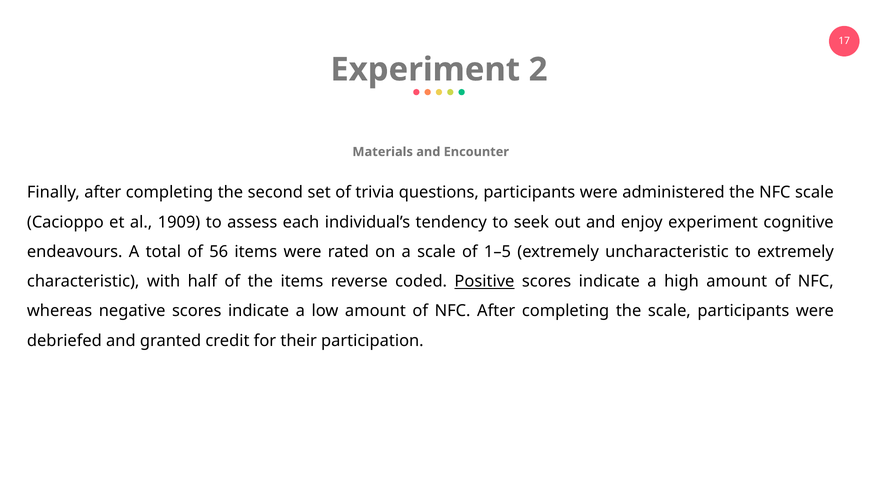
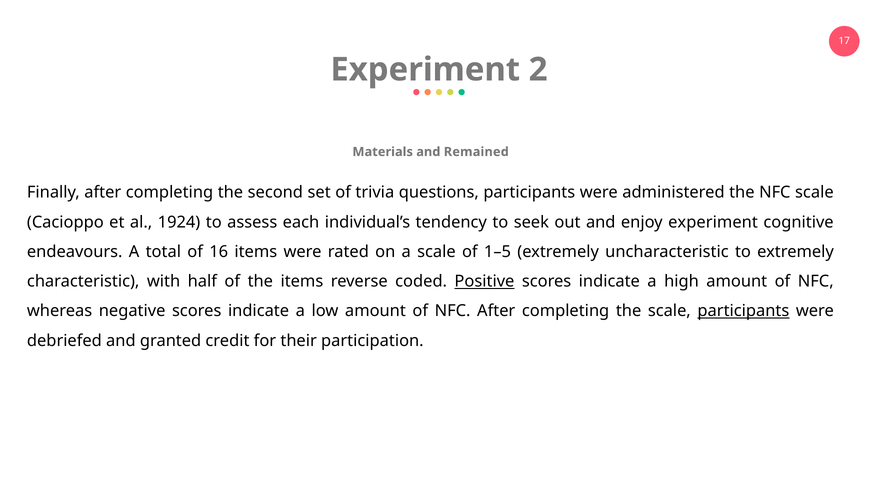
Encounter: Encounter -> Remained (476, 152)
1909: 1909 -> 1924 (179, 222)
56: 56 -> 16 (219, 252)
participants underline: none -> present (743, 311)
